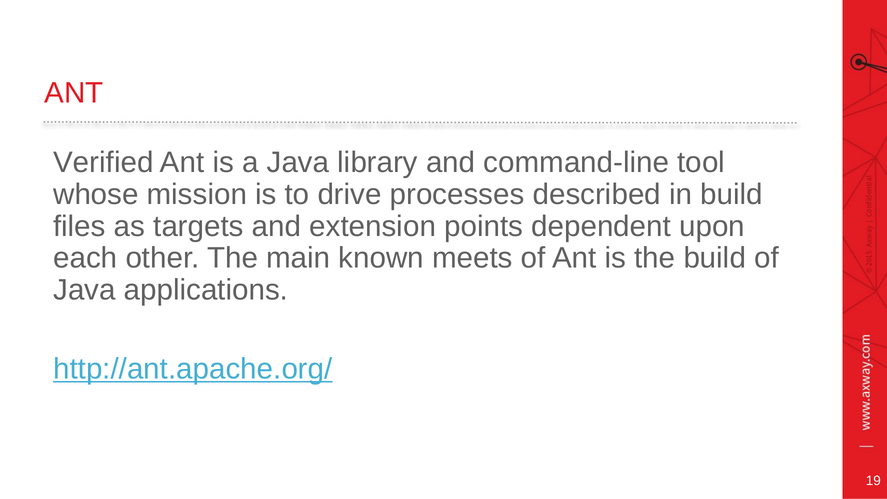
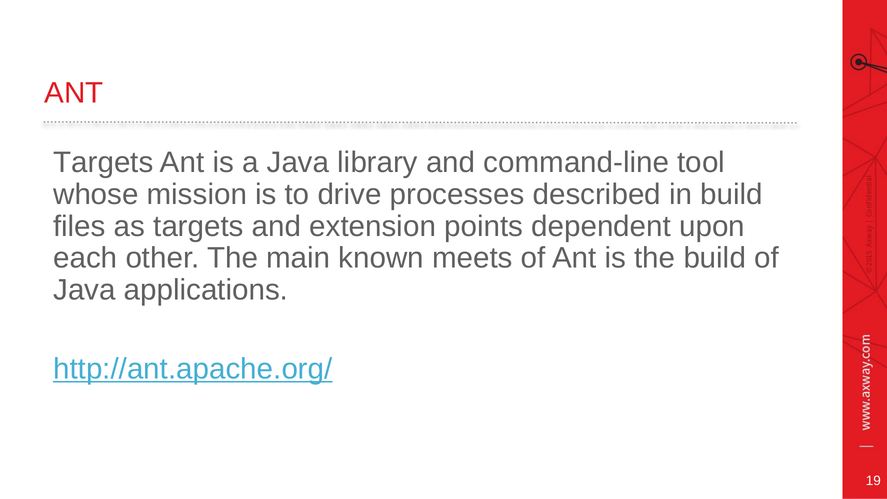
Verified: Verified -> Targets (103, 162)
